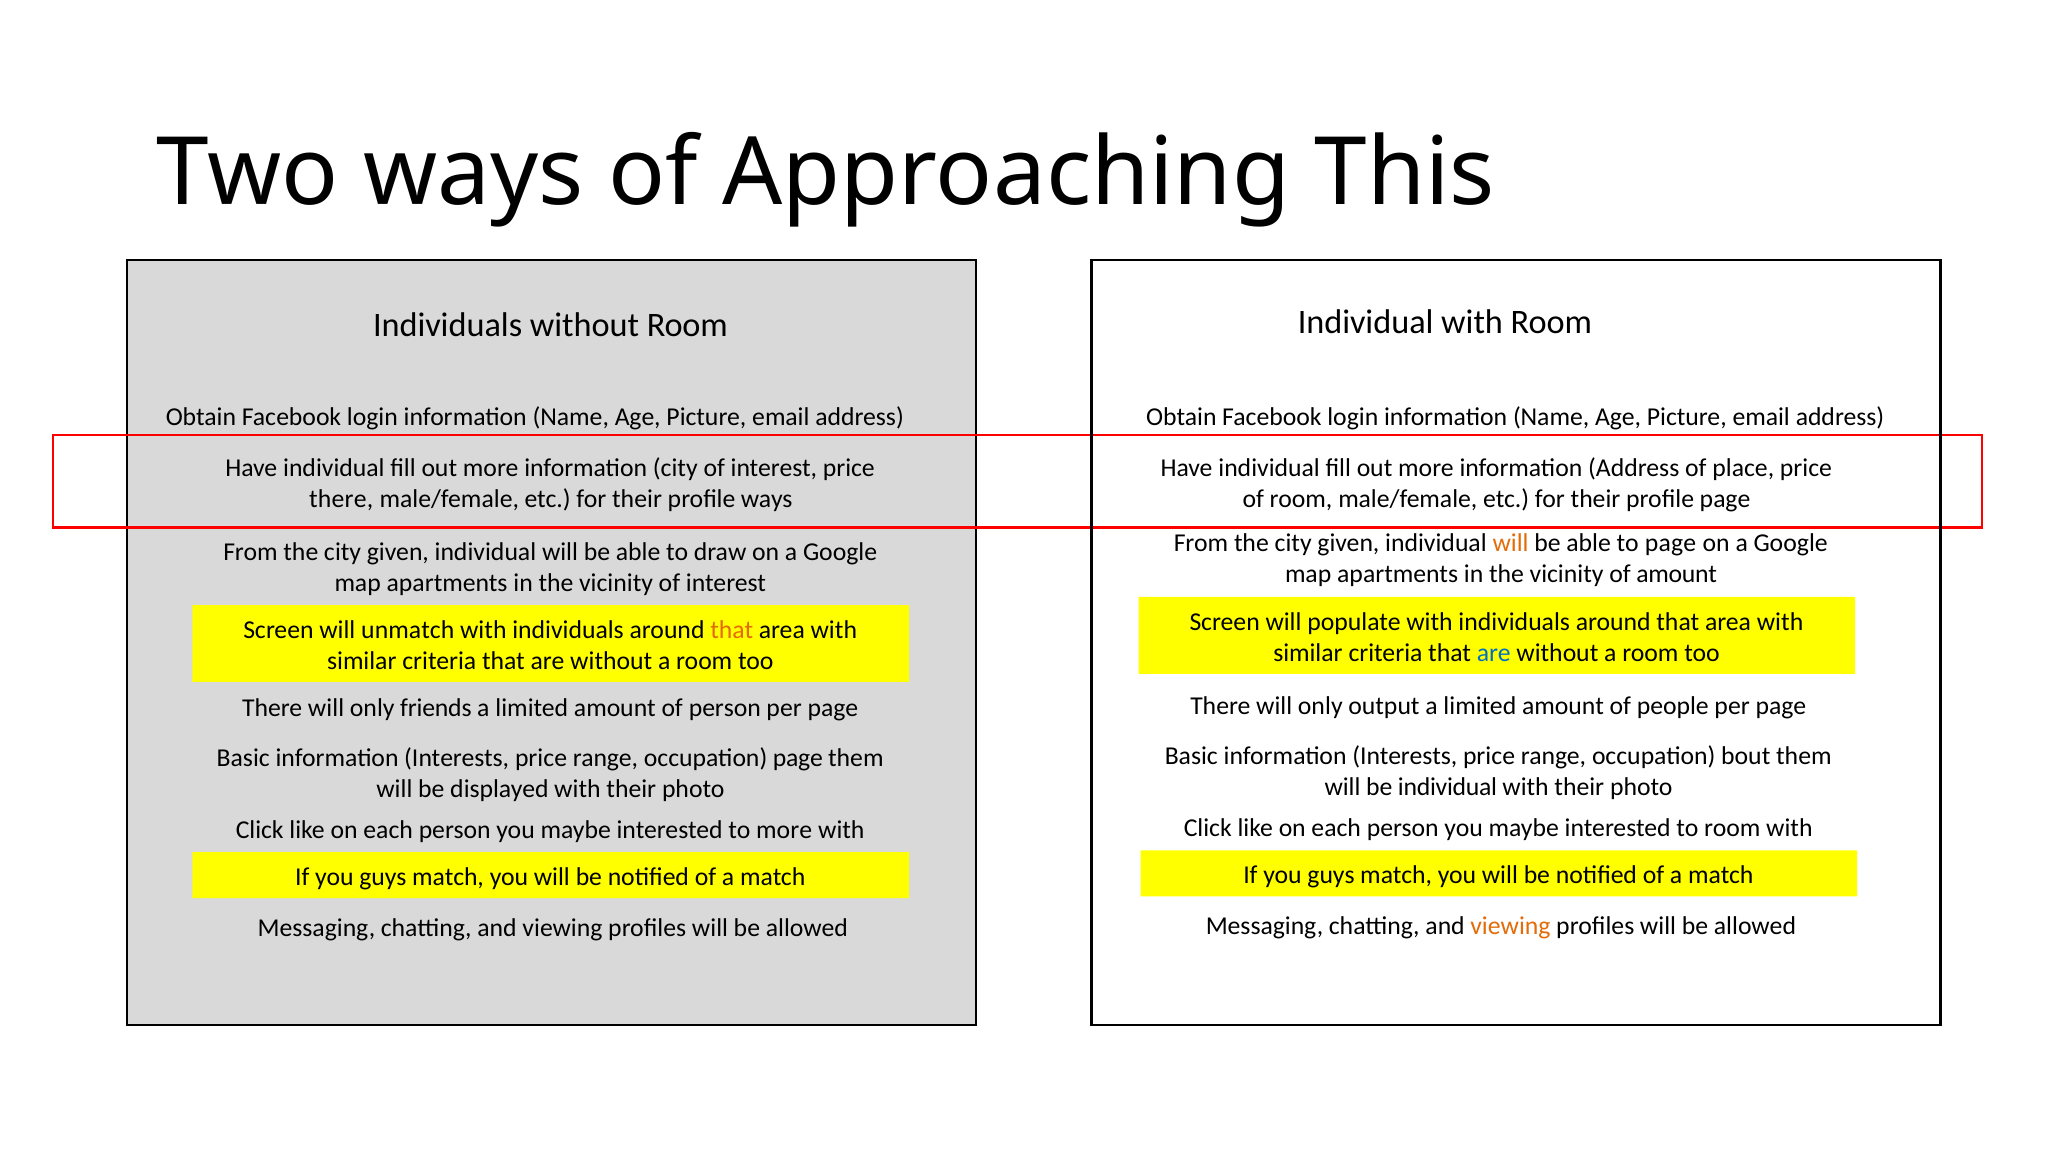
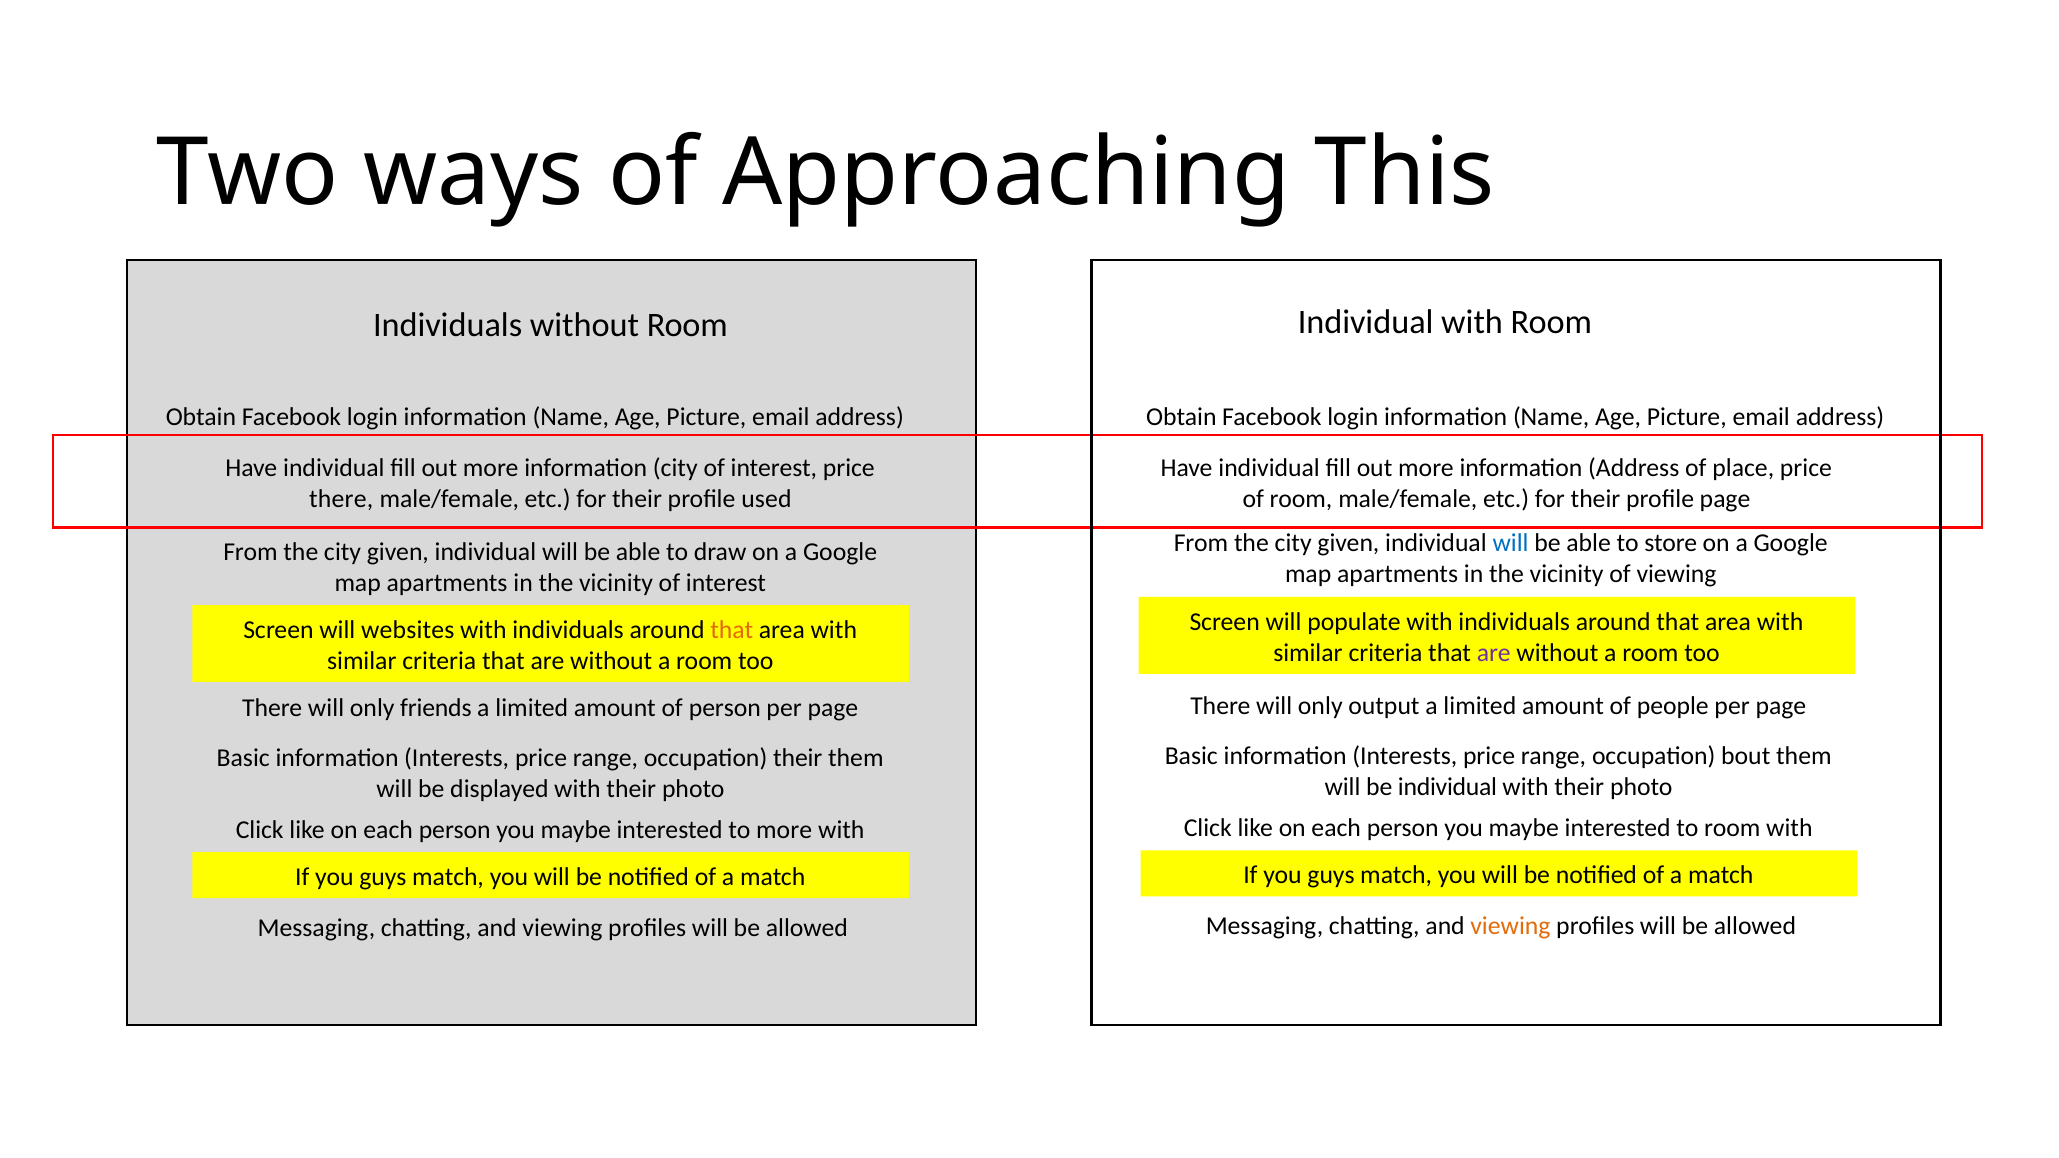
profile ways: ways -> used (766, 499)
will colour: orange -> blue (1511, 543)
to page: page -> store (1671, 543)
of amount: amount -> viewing (1677, 574)
unmatch: unmatch -> websites (408, 630)
are colour: blue -> purple (1494, 653)
occupation page: page -> their (798, 758)
